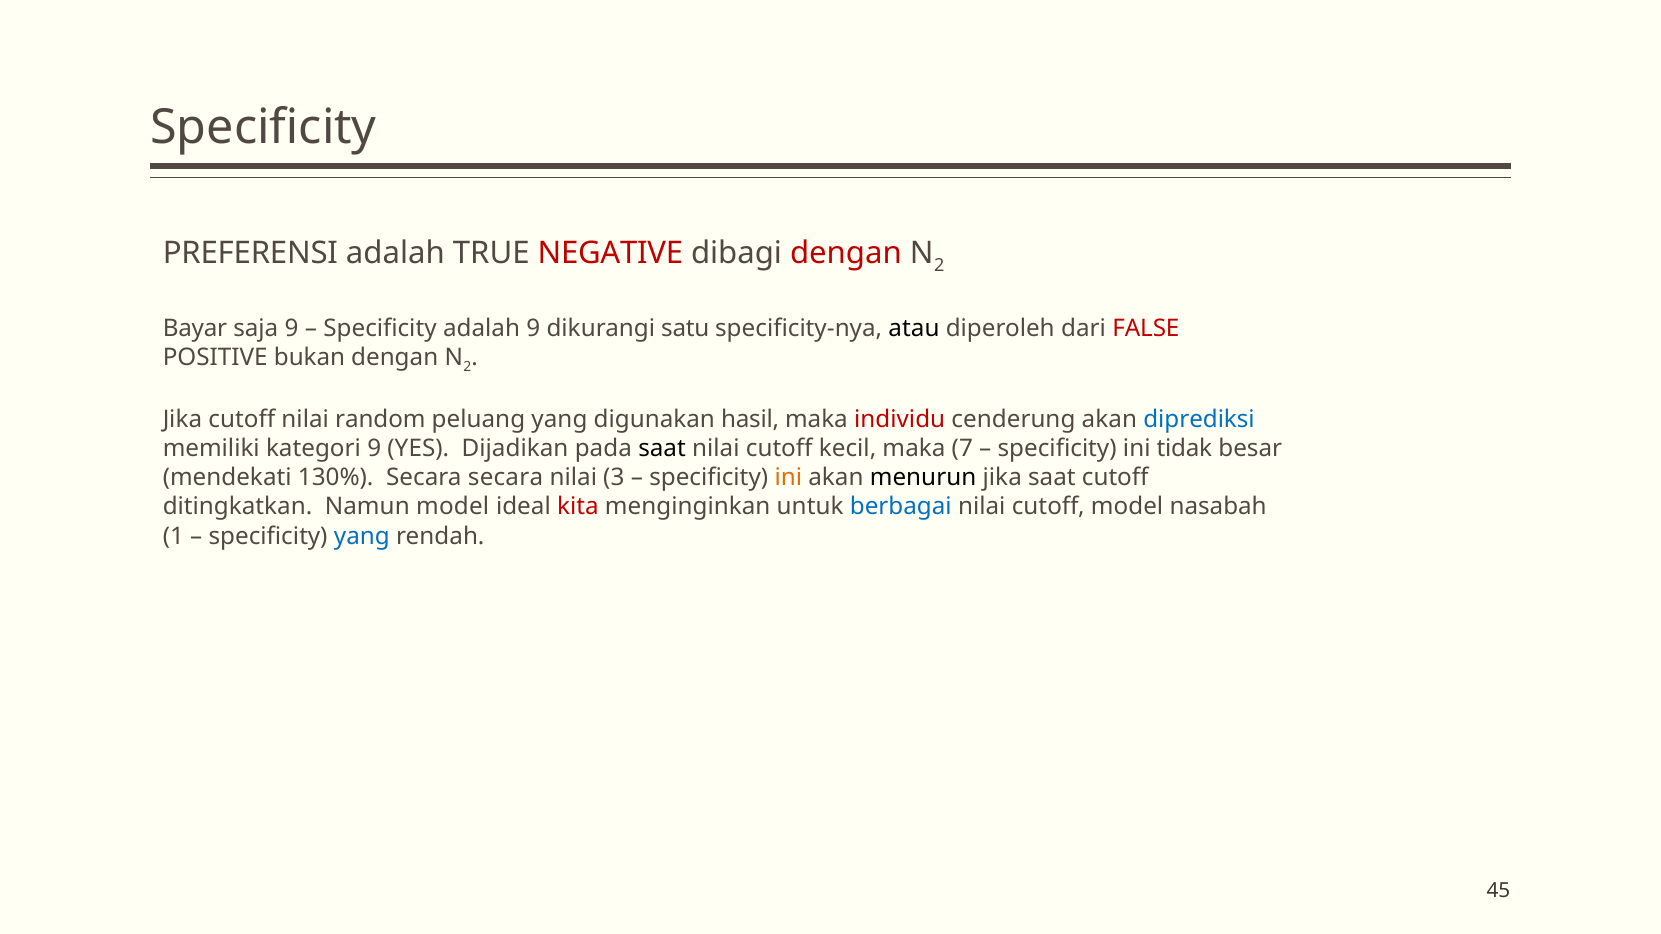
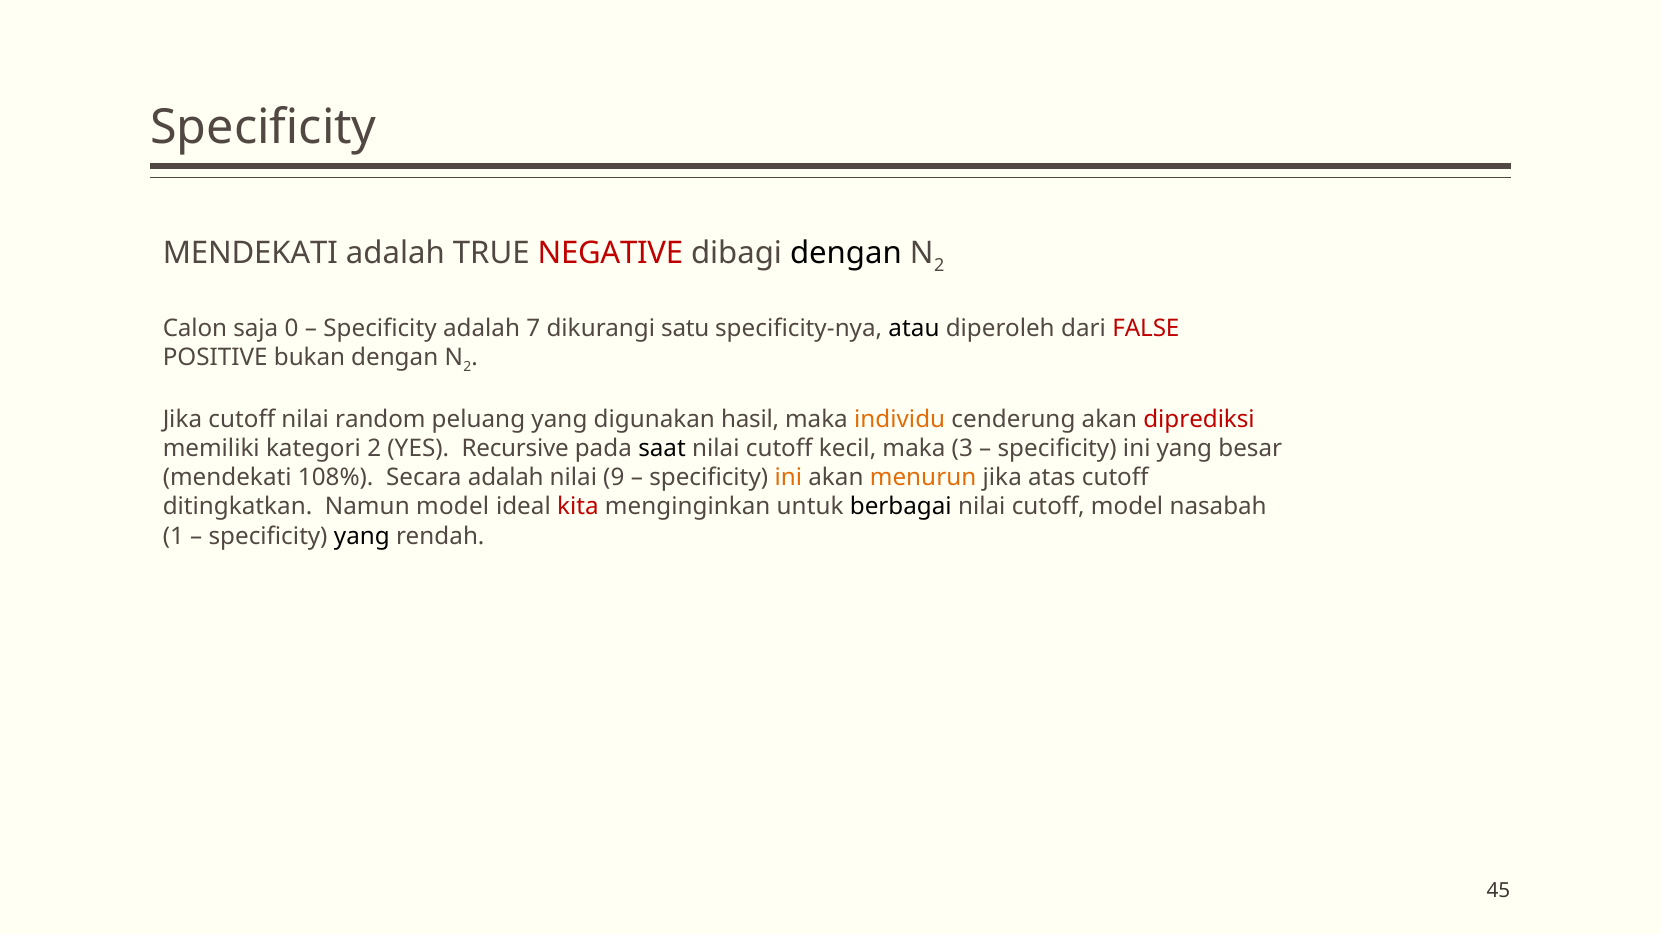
PREFERENSI: PREFERENSI -> MENDEKATI (250, 253)
dengan colour: red -> black (846, 253)
Bayar: Bayar -> Calon (195, 329)
saja 9: 9 -> 0 (292, 329)
adalah 9: 9 -> 7 (533, 329)
individu colour: red -> orange (900, 420)
diprediksi colour: blue -> red (1199, 420)
kategori 9: 9 -> 2 (374, 449)
Dijadikan: Dijadikan -> Recursive (515, 449)
7: 7 -> 3 (962, 449)
ini tidak: tidak -> yang (1184, 449)
130%: 130% -> 108% (336, 478)
Secara secara: secara -> adalah (506, 478)
3: 3 -> 9 (614, 478)
menurun colour: black -> orange (923, 478)
jika saat: saat -> atas (1052, 478)
berbagai colour: blue -> black (901, 507)
yang colour: blue -> black (362, 536)
